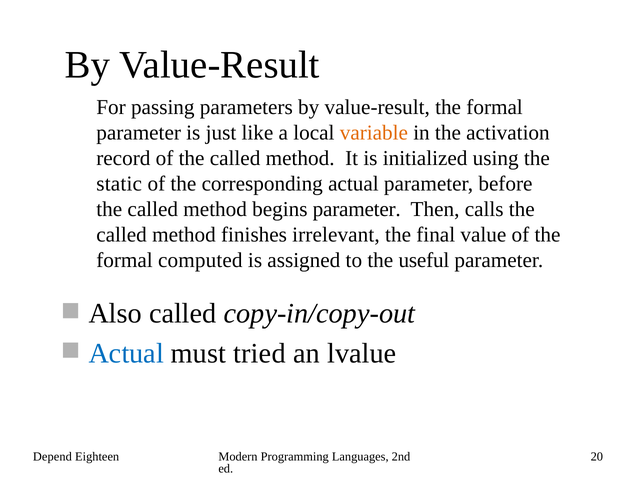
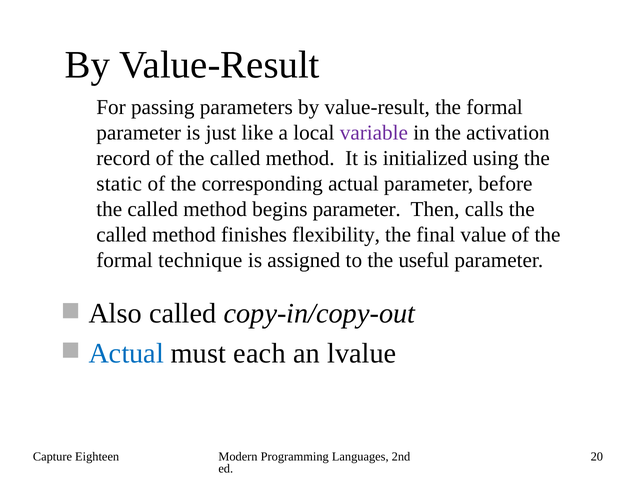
variable colour: orange -> purple (374, 133)
irrelevant: irrelevant -> flexibility (336, 235)
computed: computed -> technique (200, 260)
tried: tried -> each (259, 353)
Depend: Depend -> Capture (52, 457)
